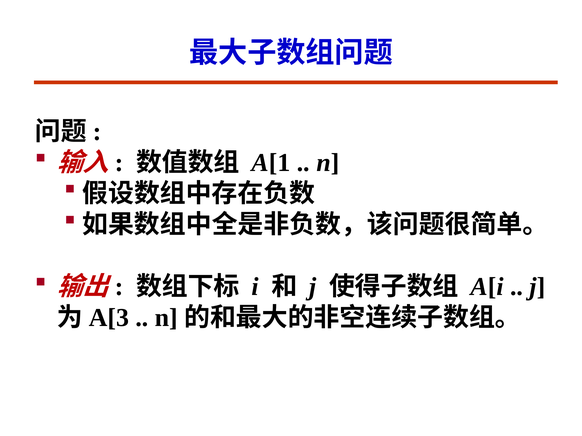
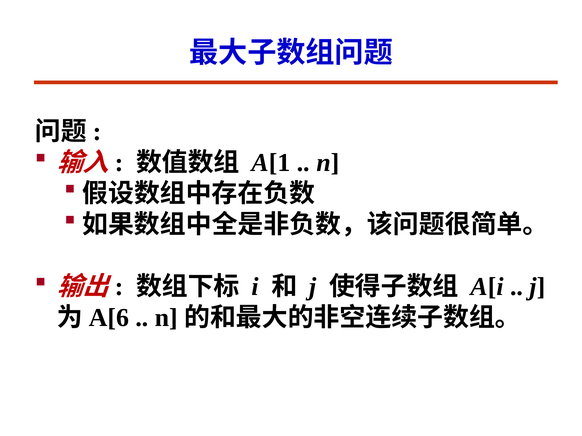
A[3: A[3 -> A[6 (109, 318)
